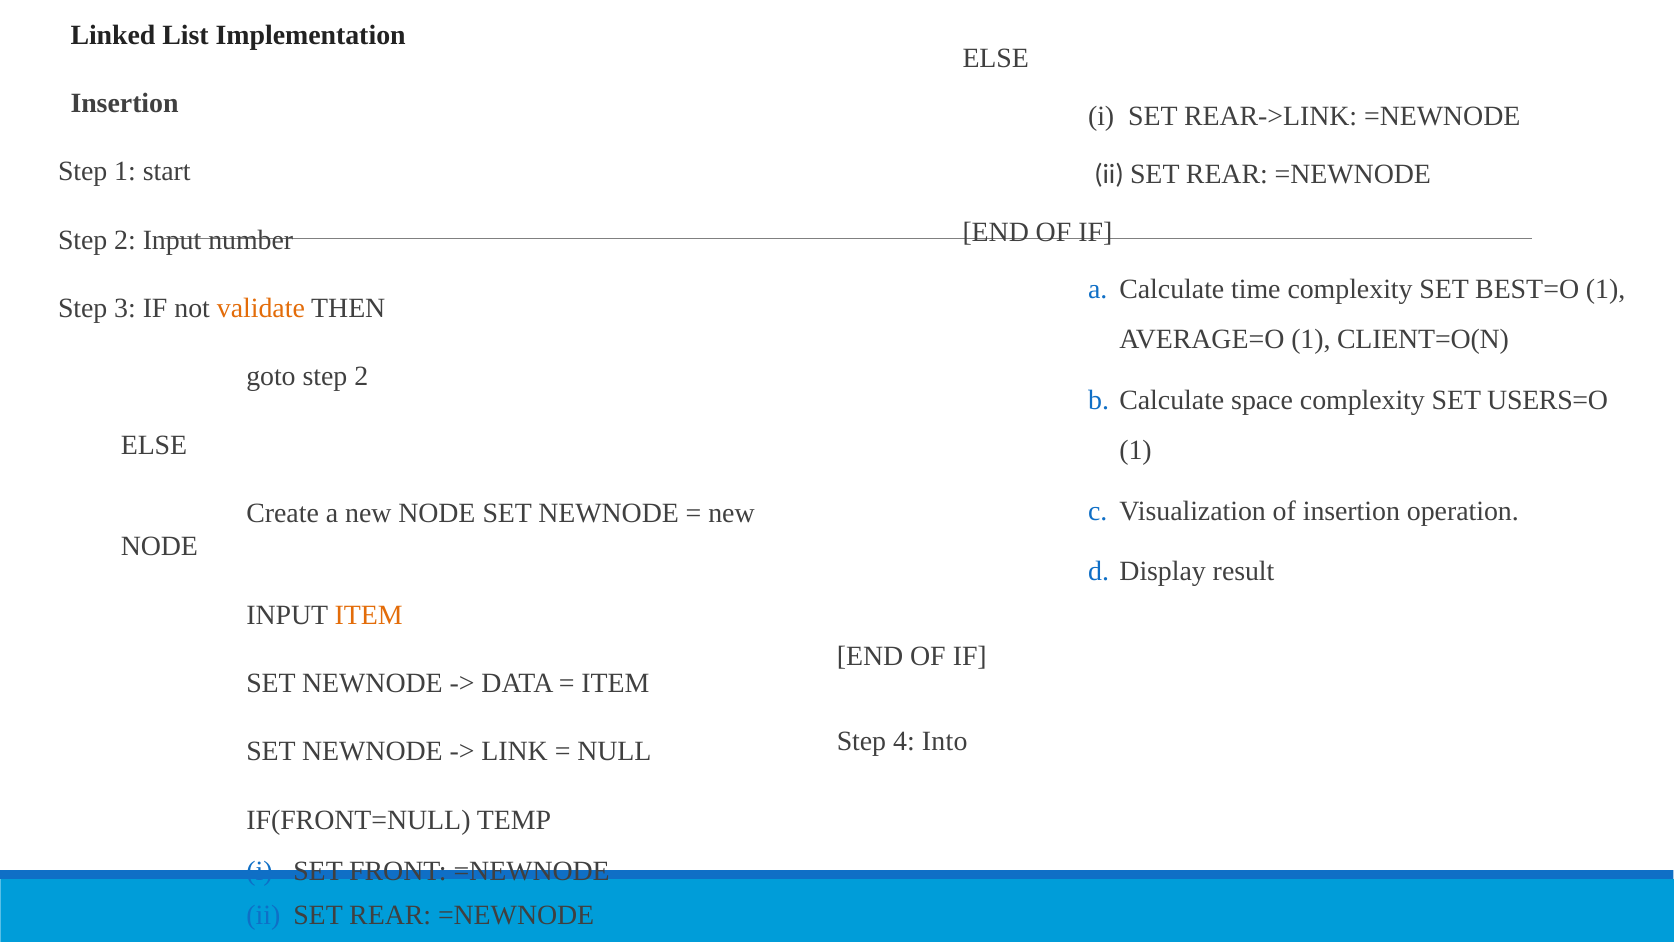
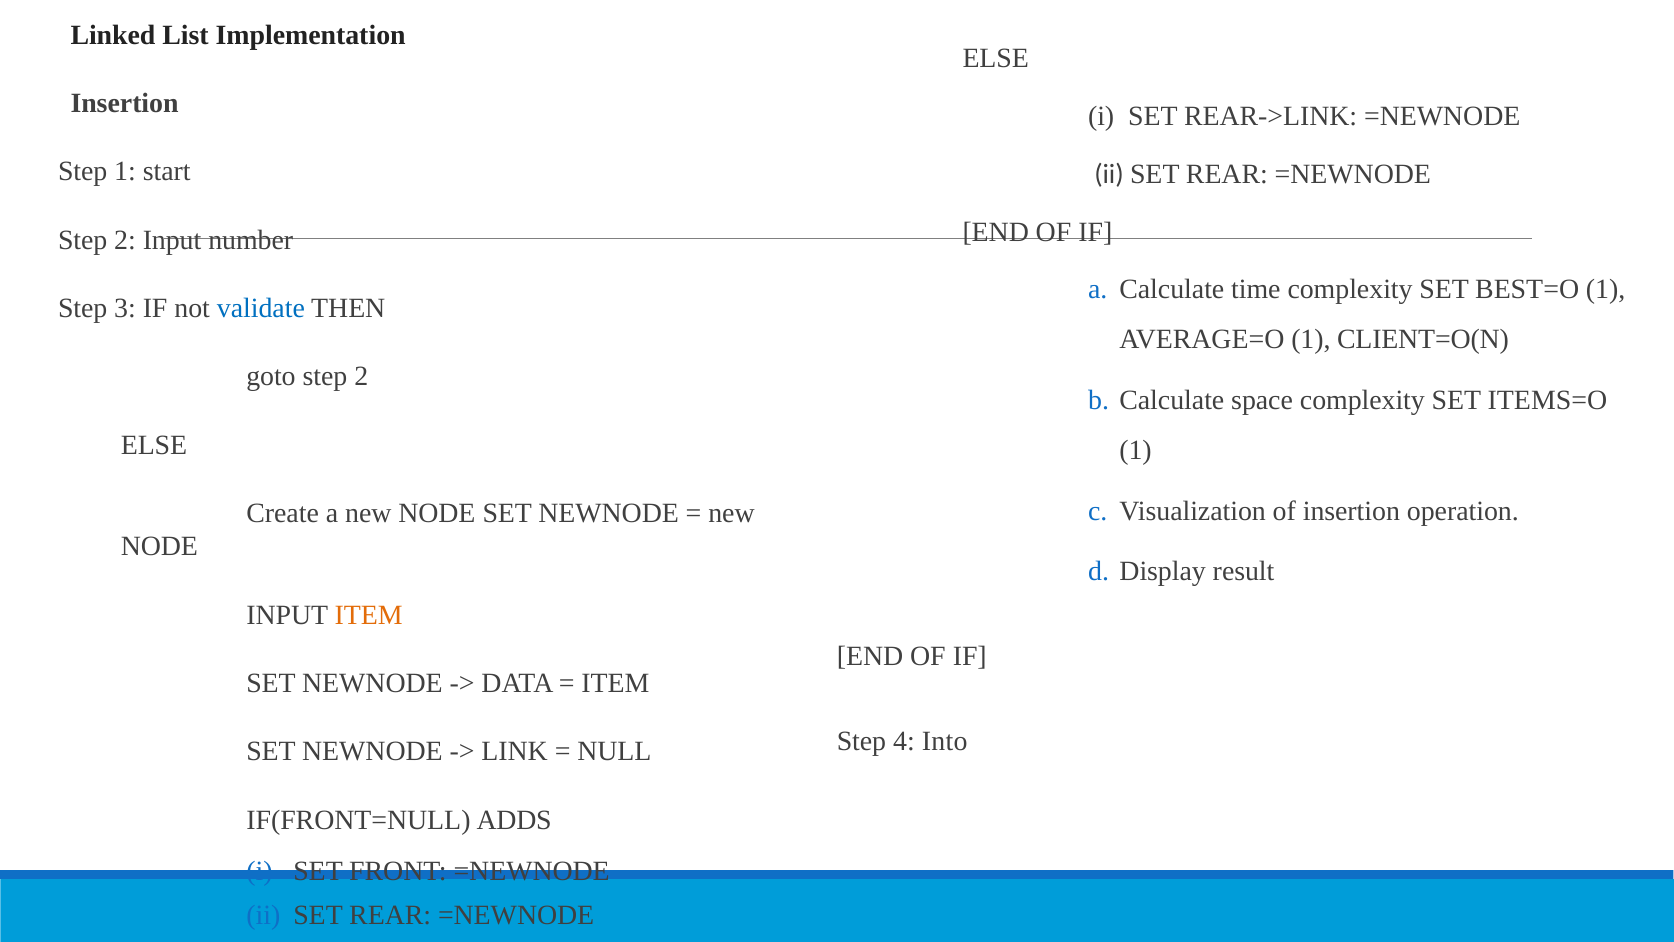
validate colour: orange -> blue (261, 308)
USERS=O: USERS=O -> ITEMS=O (1547, 400)
TEMP: TEMP -> ADDS (514, 820)
